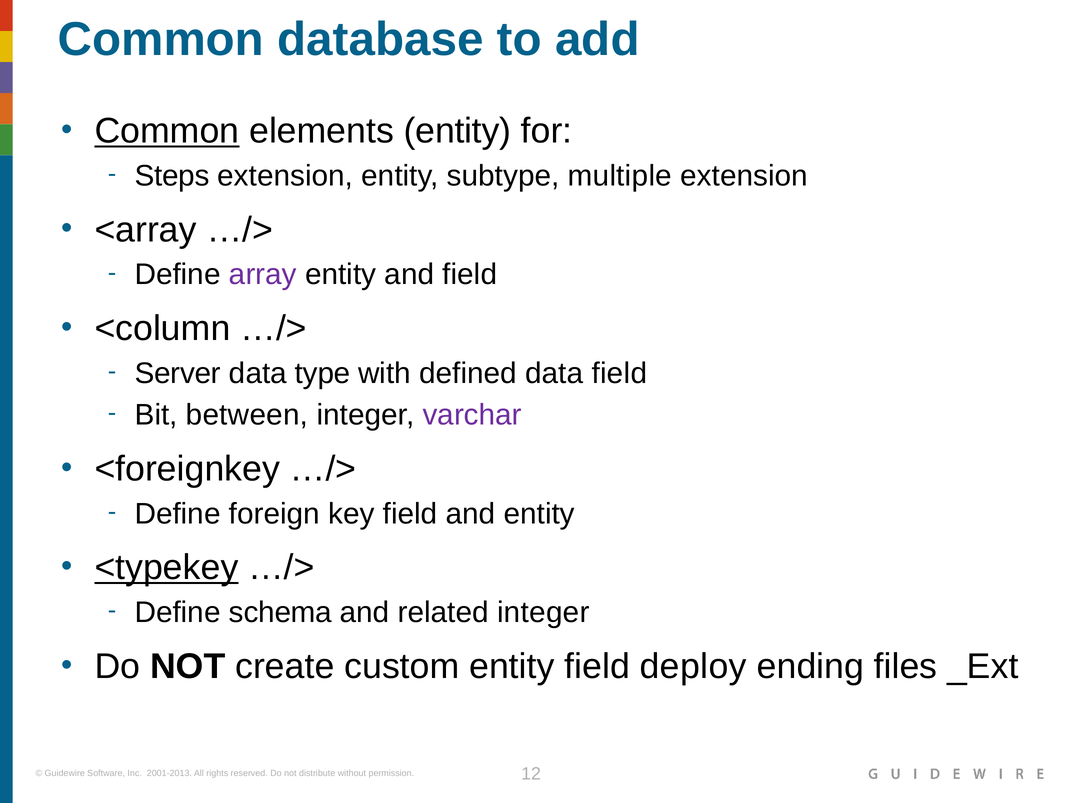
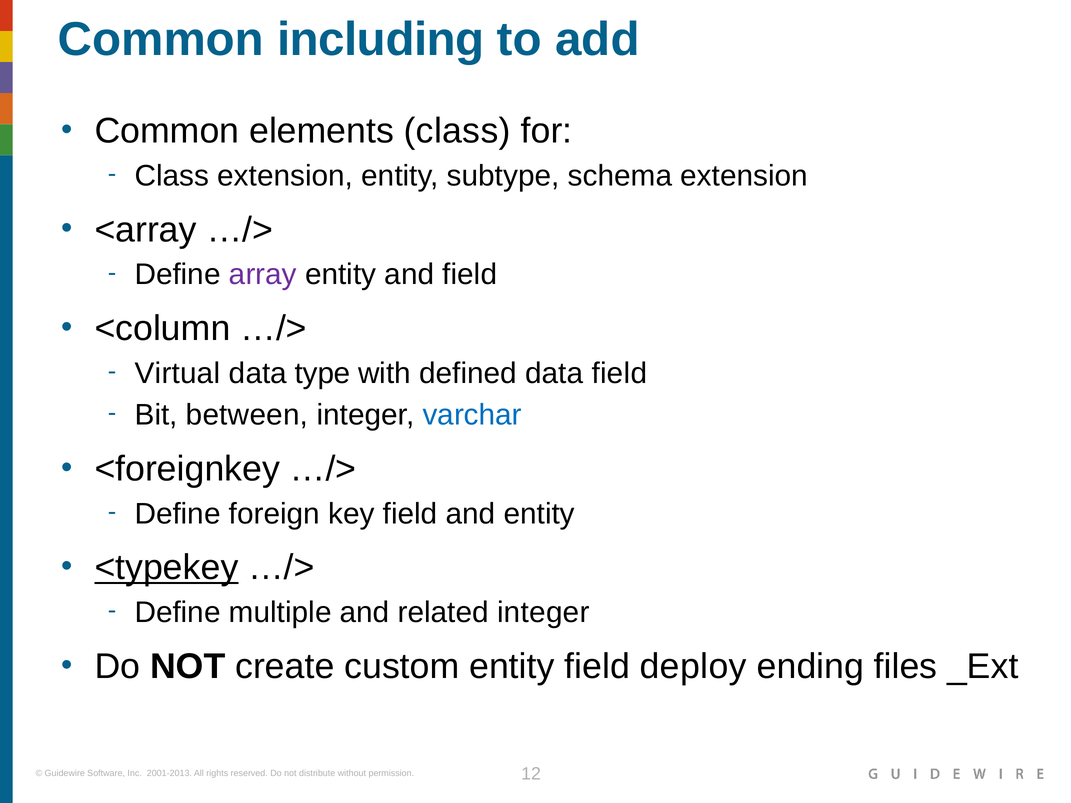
database: database -> including (381, 39)
Common underline: present -> none (167, 131)
elements entity: entity -> class (457, 131)
Steps: Steps -> Class (172, 176)
multiple: multiple -> schema (620, 176)
Server: Server -> Virtual (178, 373)
varchar colour: purple -> blue (472, 415)
schema: schema -> multiple (280, 613)
